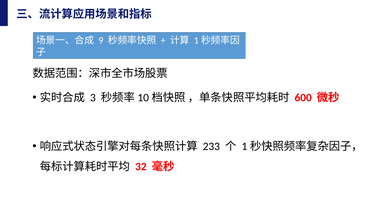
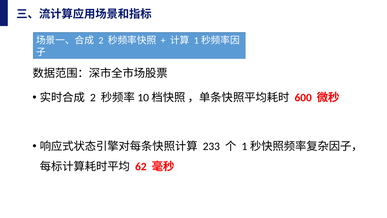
9: 9 -> 2 (101, 40)
3: 3 -> 2 (93, 98)
32: 32 -> 62 (141, 166)
